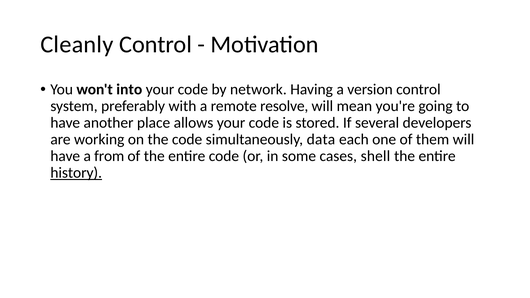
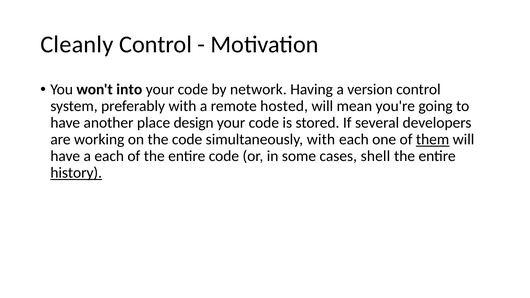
resolve: resolve -> hosted (284, 106)
allows: allows -> design (194, 123)
simultaneously data: data -> with (321, 140)
them underline: none -> present (433, 140)
a from: from -> each (109, 156)
